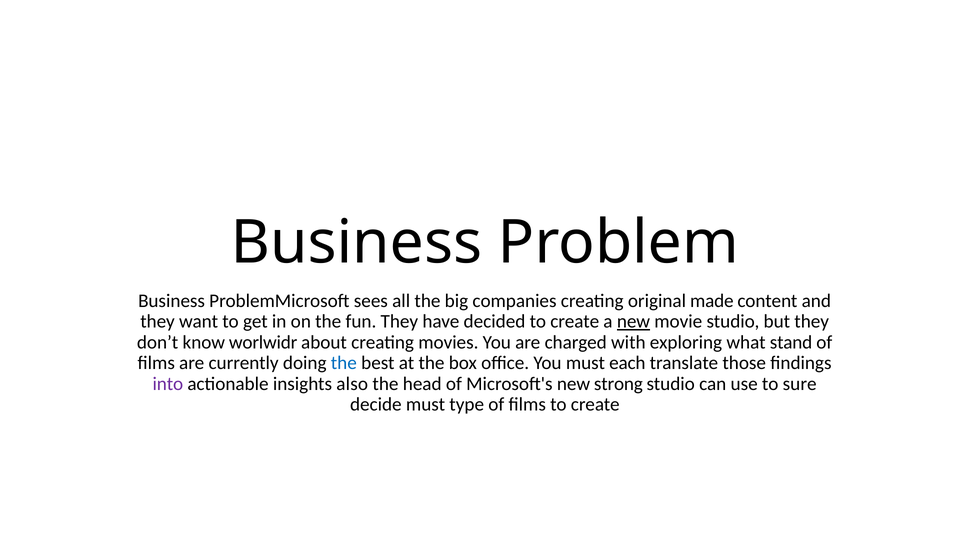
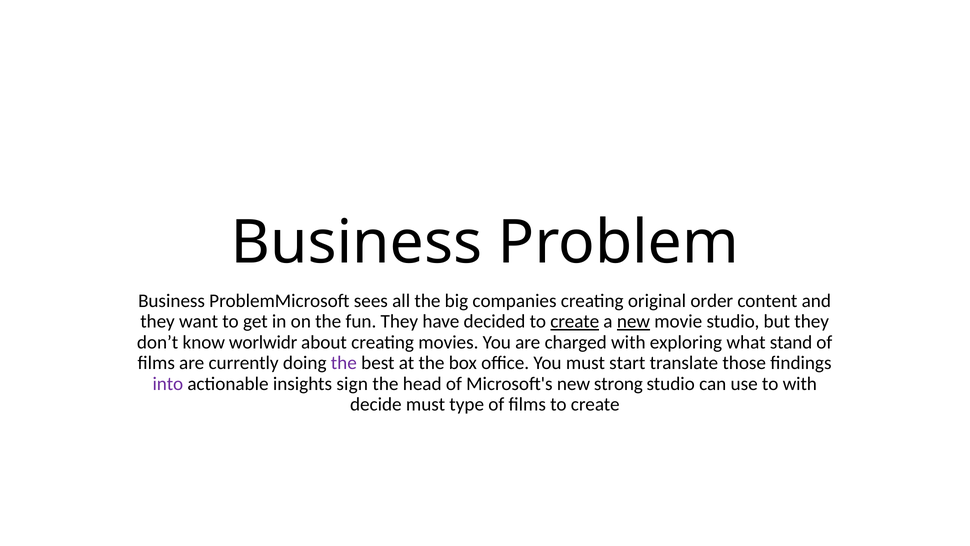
made: made -> order (712, 300)
create underline: none -> present (575, 321)
the colour: blue -> purple (344, 363)
each: each -> start (627, 363)
also: also -> sign (352, 383)
to sure: sure -> with (800, 383)
